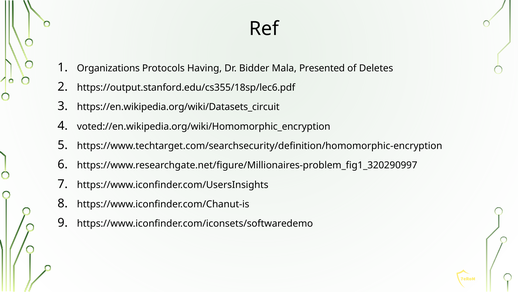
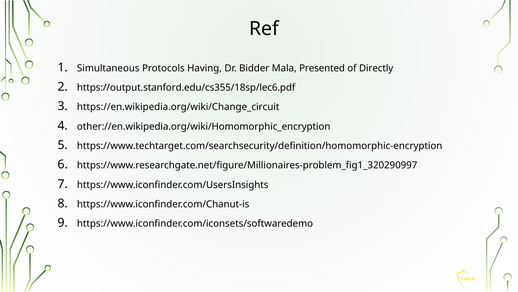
Organizations: Organizations -> Simultaneous (108, 68)
Deletes: Deletes -> Directly (376, 68)
https://en.wikipedia.org/wiki/Datasets_circuit: https://en.wikipedia.org/wiki/Datasets_circuit -> https://en.wikipedia.org/wiki/Change_circuit (178, 107)
voted://en.wikipedia.org/wiki/Homomorphic_encryption: voted://en.wikipedia.org/wiki/Homomorphic_encryption -> other://en.wikipedia.org/wiki/Homomorphic_encryption (204, 126)
